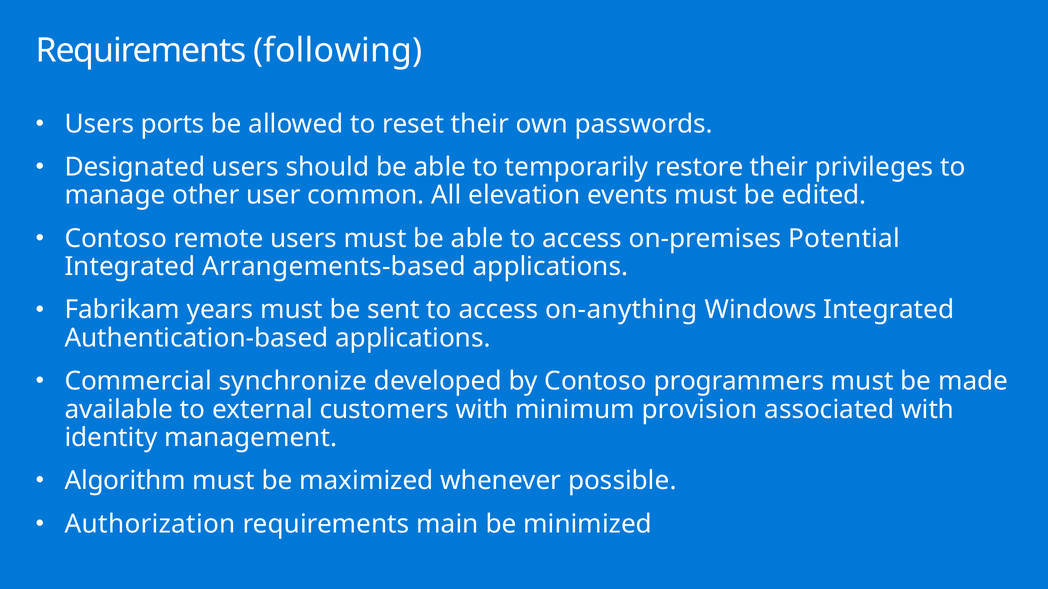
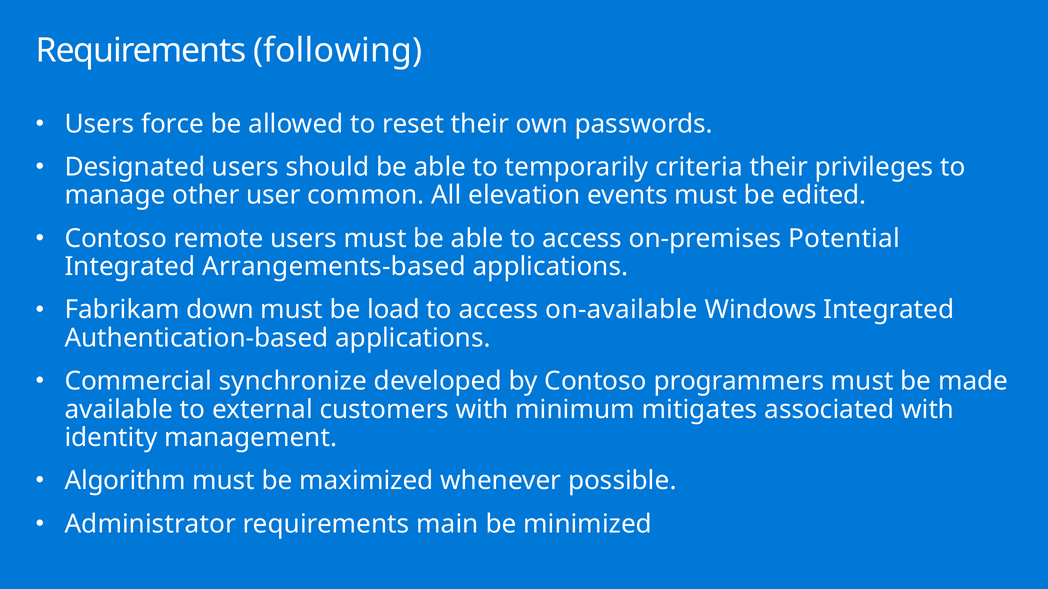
ports: ports -> force (173, 124)
restore: restore -> criteria (699, 167)
years: years -> down (220, 310)
sent: sent -> load (394, 310)
on-anything: on-anything -> on-available (621, 310)
provision: provision -> mitigates (700, 410)
Authorization: Authorization -> Administrator (150, 524)
